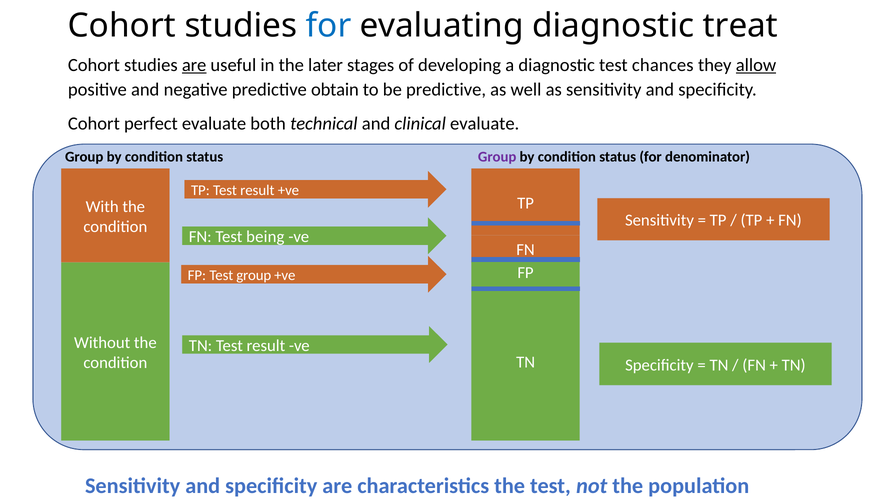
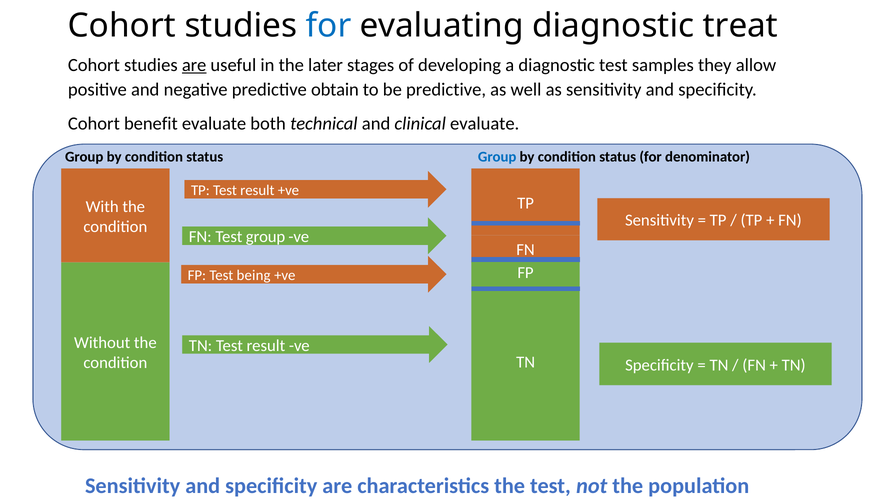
chances: chances -> samples (663, 65)
allow underline: present -> none (756, 65)
perfect: perfect -> benefit (151, 123)
Group colour: purple -> blue (497, 157)
Test being: being -> group (266, 237)
Test group: group -> being (254, 275)
